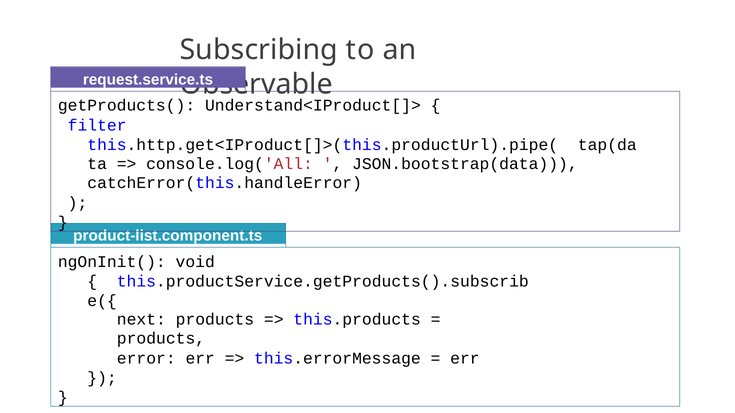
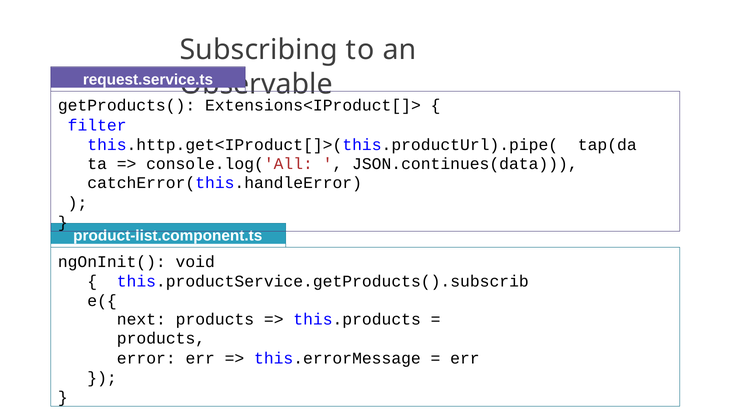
Understand<IProduct[]>: Understand<IProduct[]> -> Extensions<IProduct[]> (313, 105)
JSON.bootstrap(data: JSON.bootstrap(data -> JSON.continues(data (465, 164)
